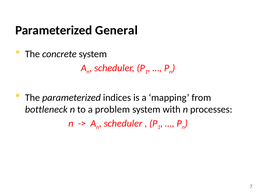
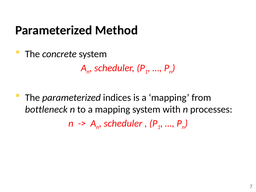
General: General -> Method (116, 30)
to a problem: problem -> mapping (113, 109)
